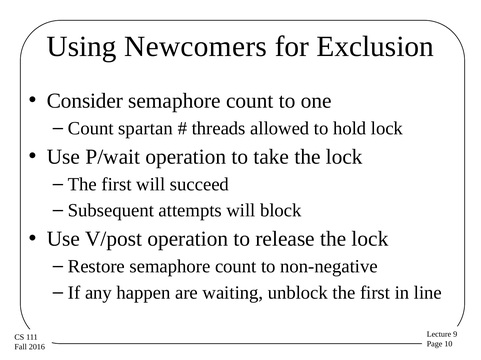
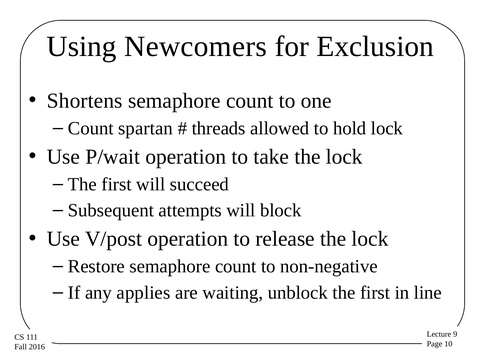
Consider: Consider -> Shortens (85, 101)
happen: happen -> applies (143, 293)
